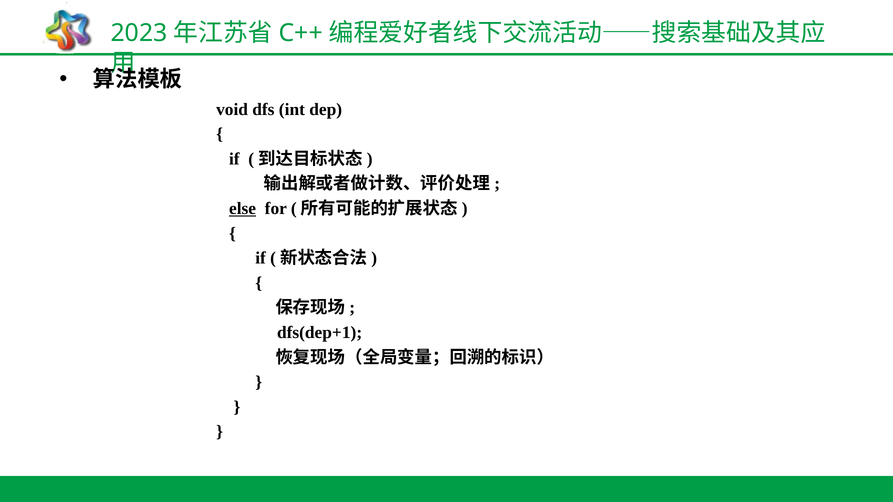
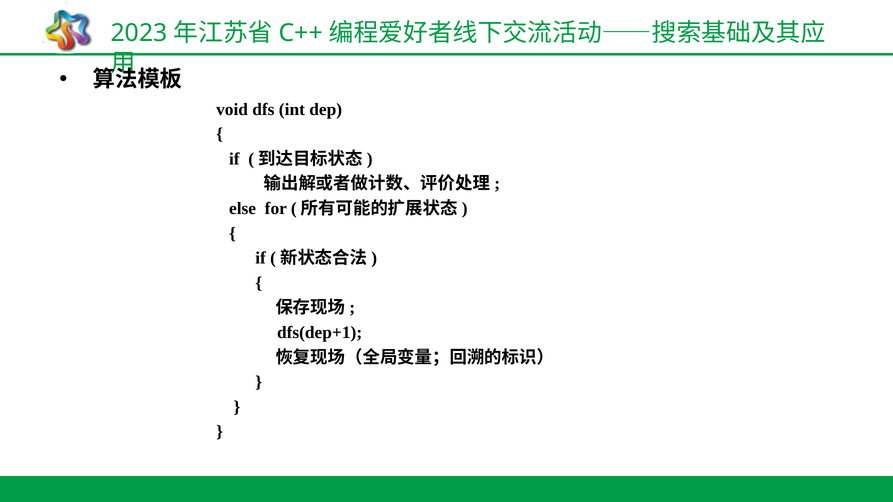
else underline: present -> none (243, 209)
